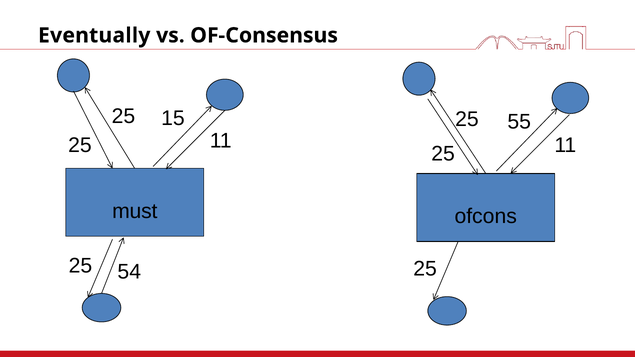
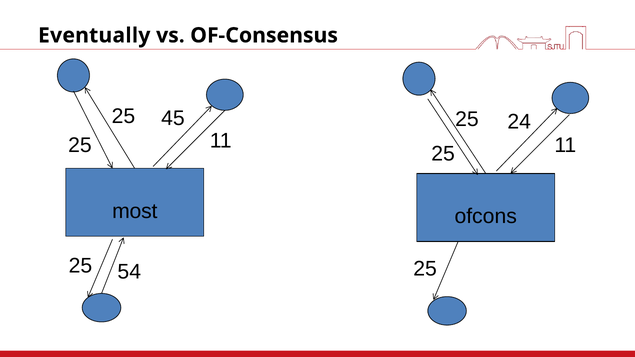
15: 15 -> 45 (173, 118)
55: 55 -> 24 (519, 122)
must: must -> most (135, 211)
